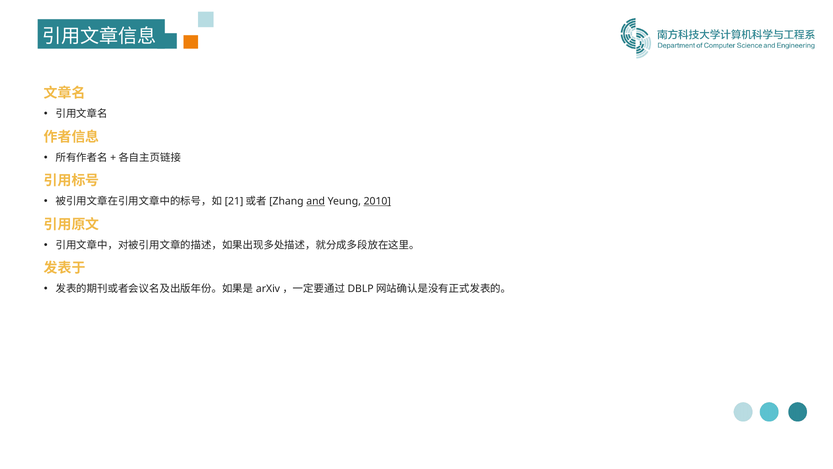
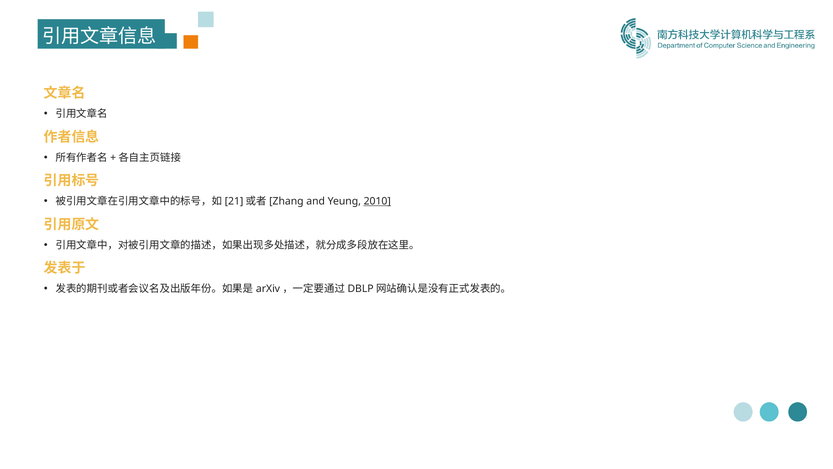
and underline: present -> none (316, 201)
